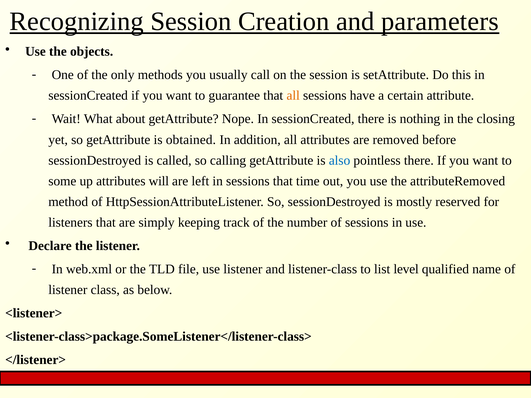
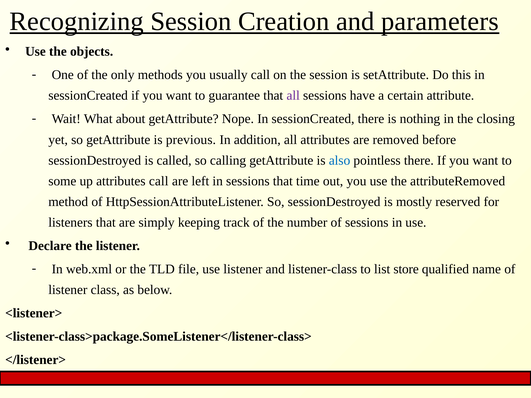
all colour: orange -> purple (293, 96)
obtained: obtained -> previous (191, 140)
attributes will: will -> call (159, 181)
level: level -> store (406, 269)
